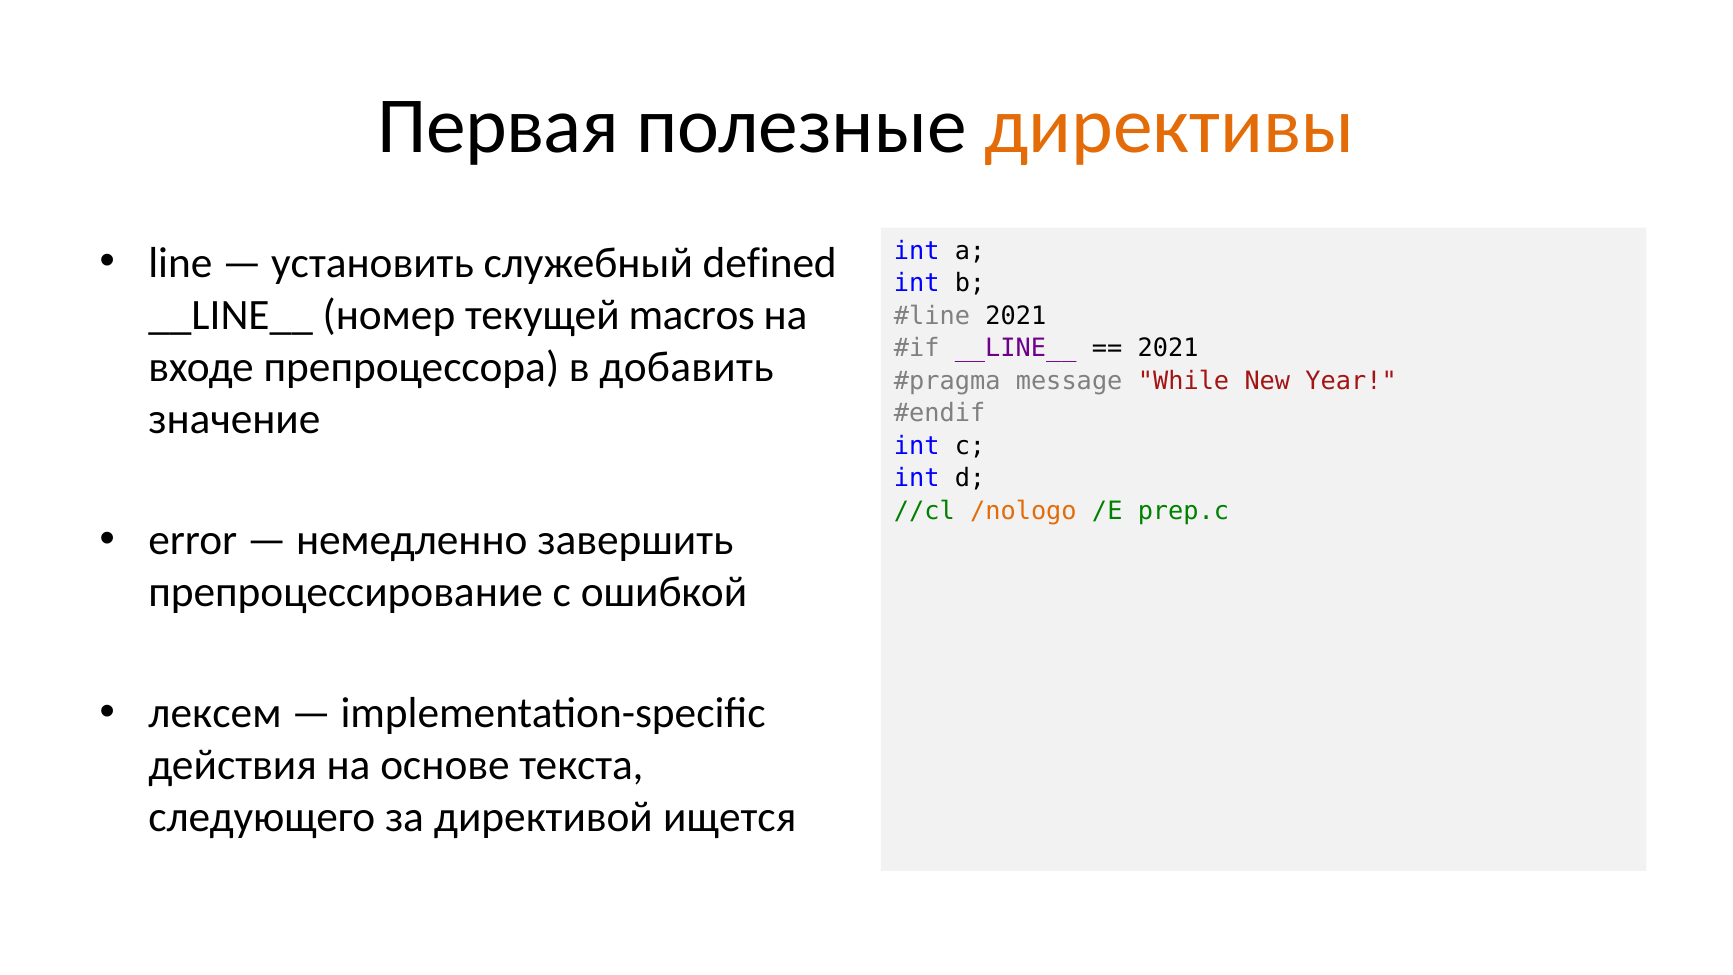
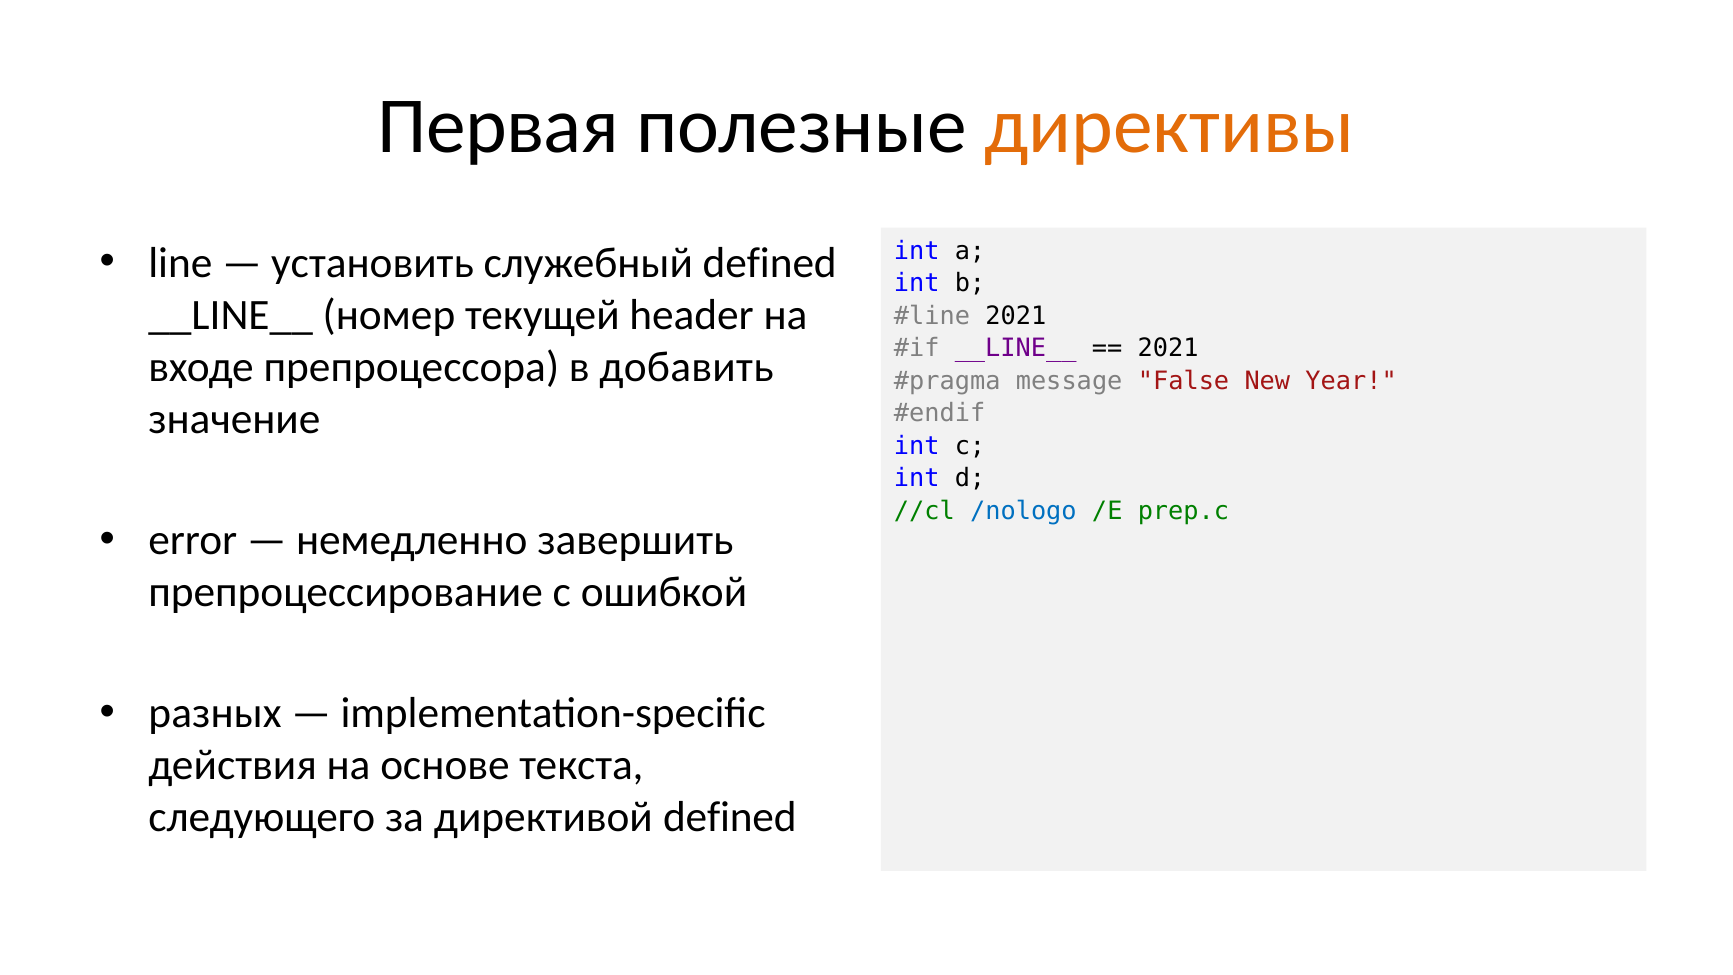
macros: macros -> header (691, 315)
While: While -> False (1184, 381)
/nologo colour: orange -> blue (1023, 511)
лексем: лексем -> разных (215, 713)
директивой ищется: ищется -> defined (730, 817)
